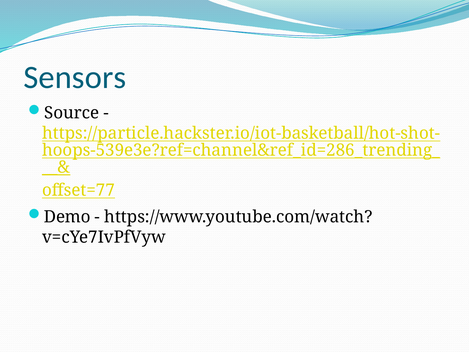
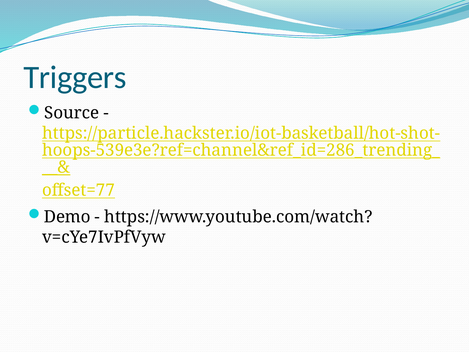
Sensors: Sensors -> Triggers (75, 77)
